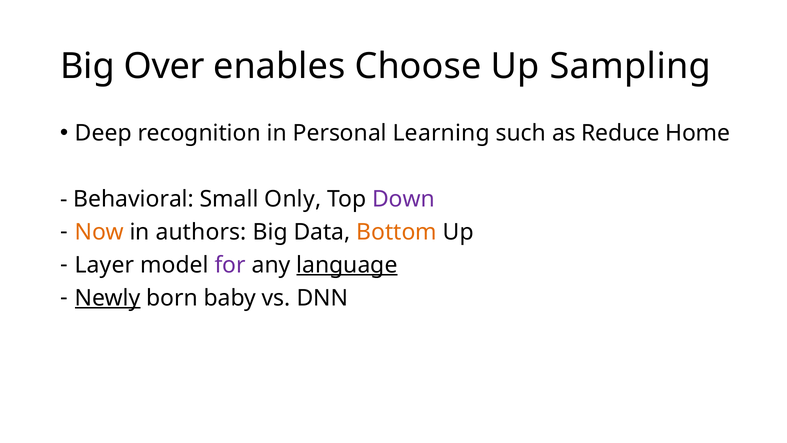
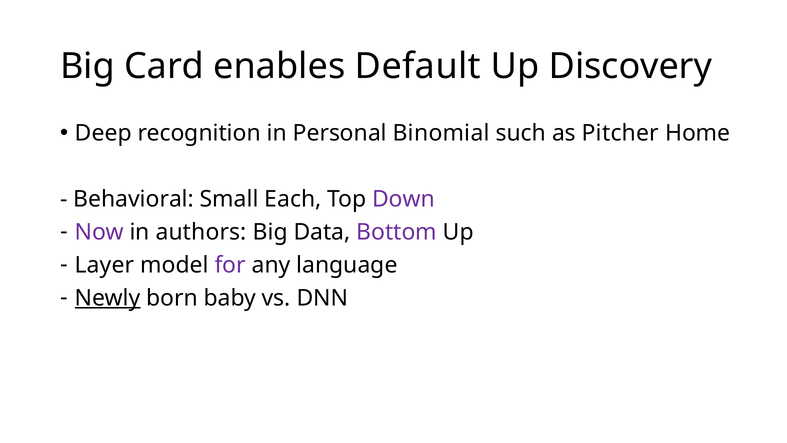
Over: Over -> Card (164, 66)
Choose: Choose -> Default (418, 66)
Sampling: Sampling -> Discovery (630, 66)
Learning: Learning -> Binomial (441, 133)
Reduce: Reduce -> Pitcher (620, 133)
Only: Only -> Each (293, 199)
Now colour: orange -> purple (99, 232)
Bottom colour: orange -> purple (397, 232)
language underline: present -> none (347, 265)
